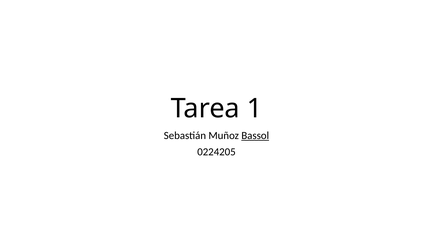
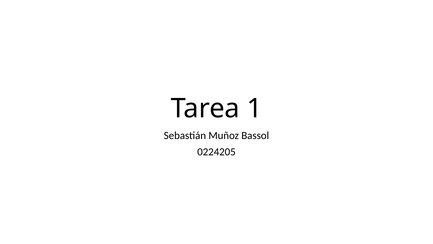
Bassol underline: present -> none (255, 135)
